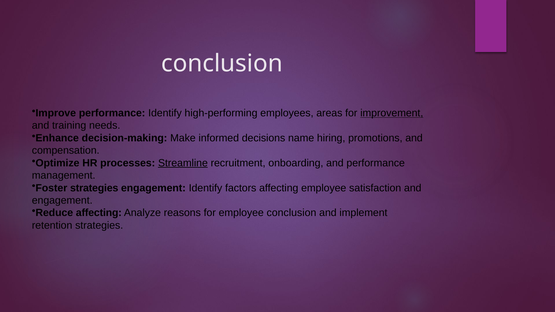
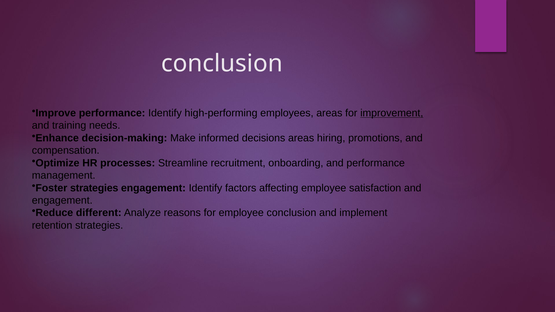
decisions name: name -> areas (301, 138)
Streamline underline: present -> none (183, 163)
Reduce affecting: affecting -> different (99, 213)
